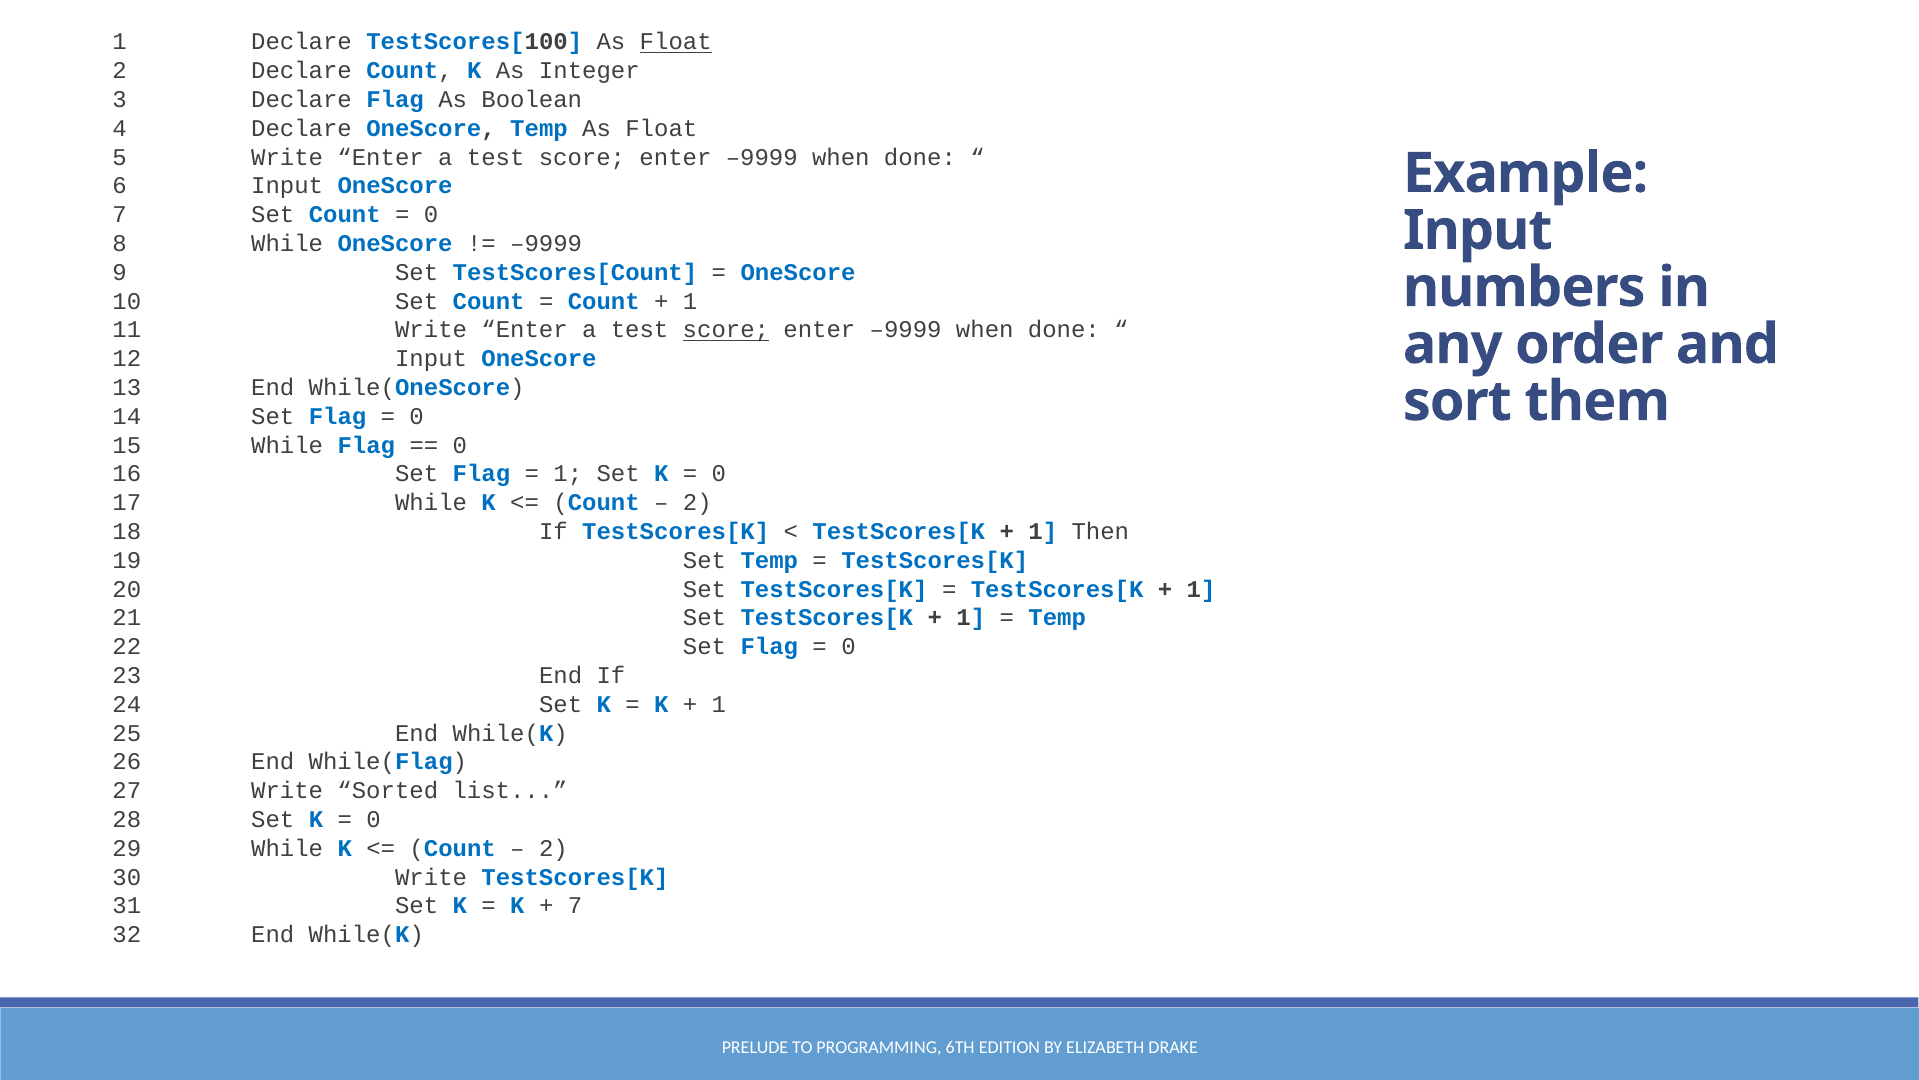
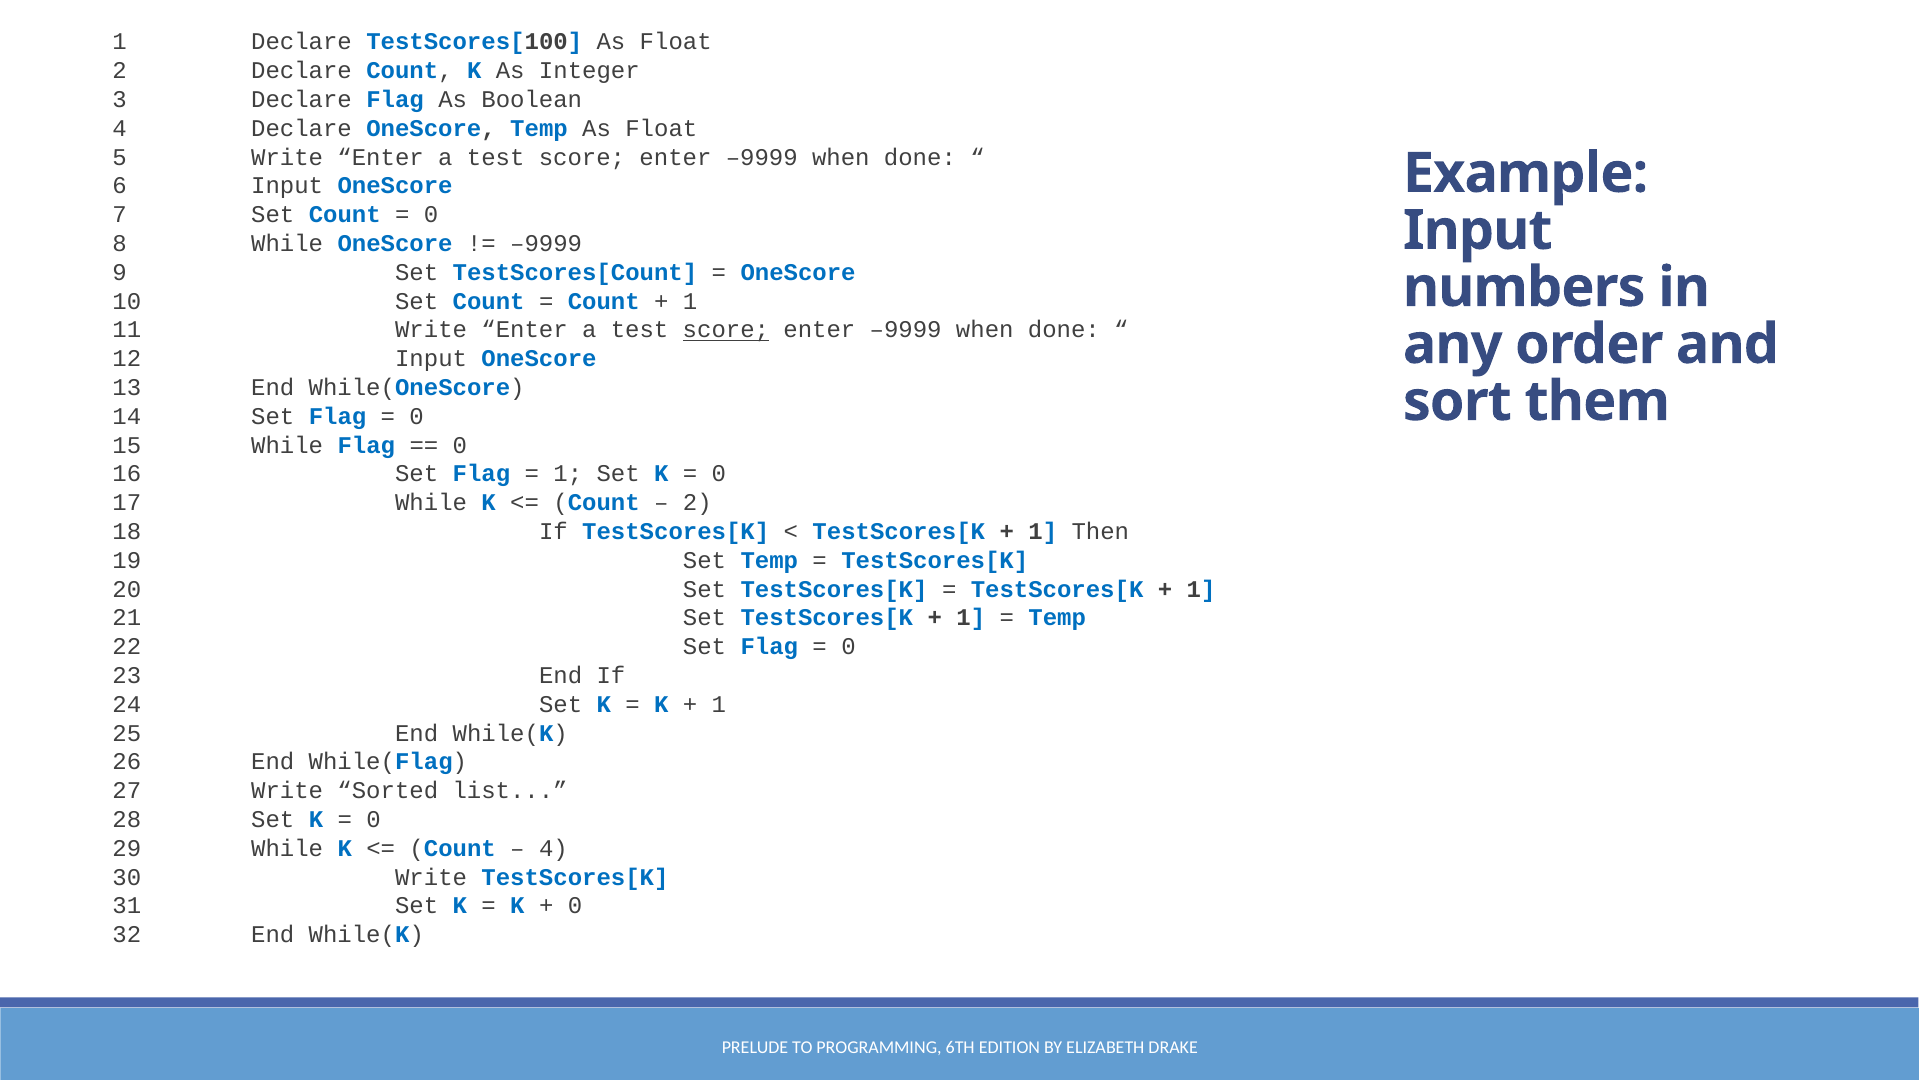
Float underline: present -> none (676, 42)
2: 2 -> 4 (553, 848)
7: 7 -> 0 (575, 905)
